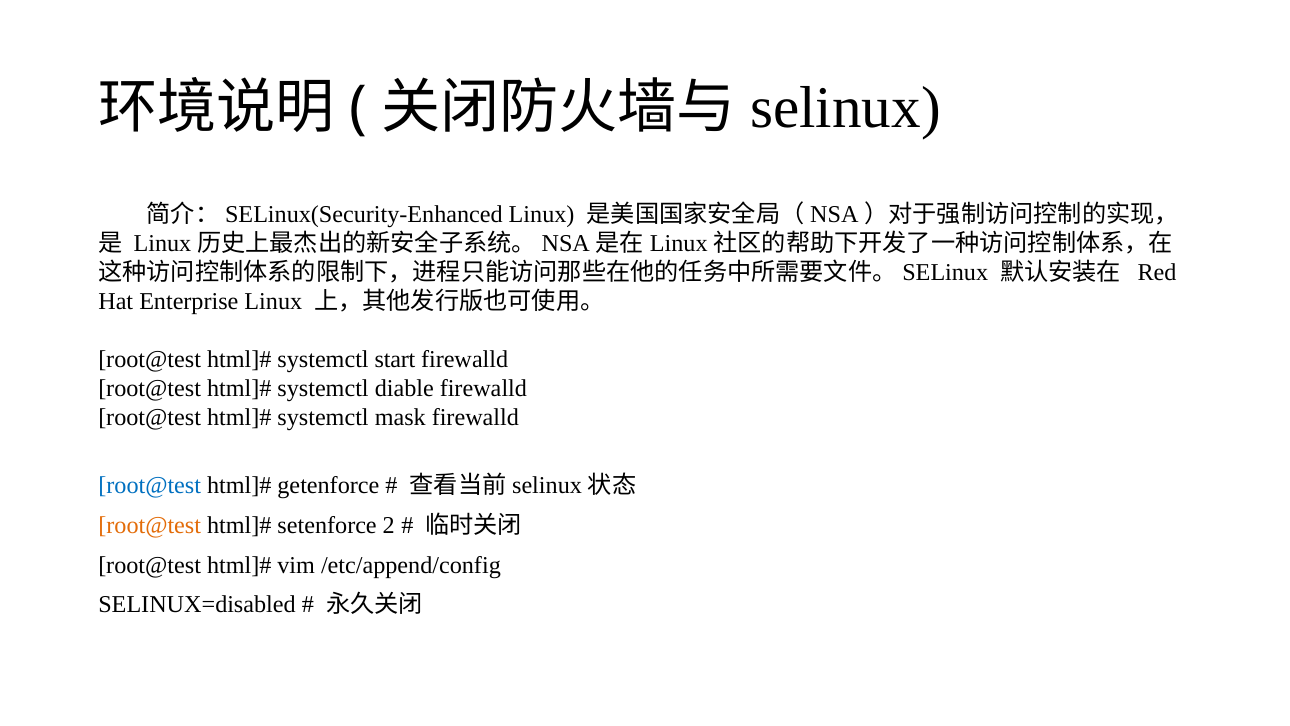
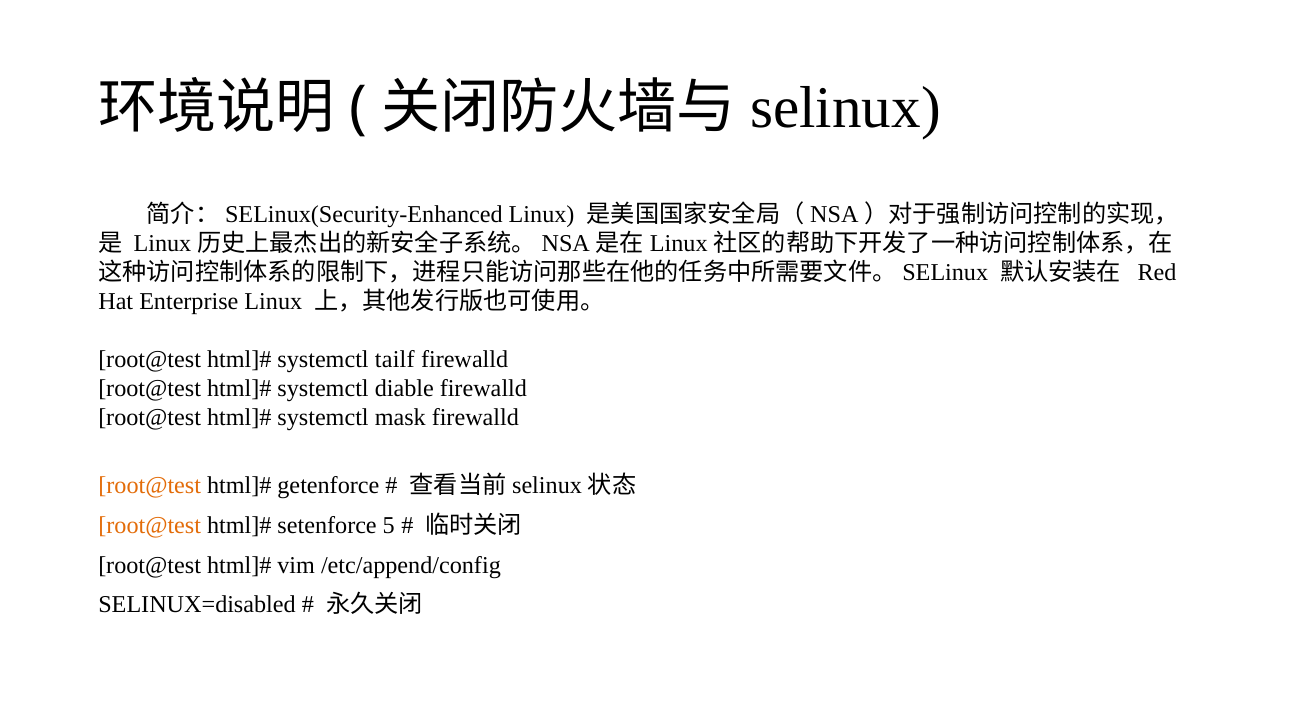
start: start -> tailf (395, 359)
root@test colour: blue -> orange (150, 486)
2: 2 -> 5 (389, 525)
